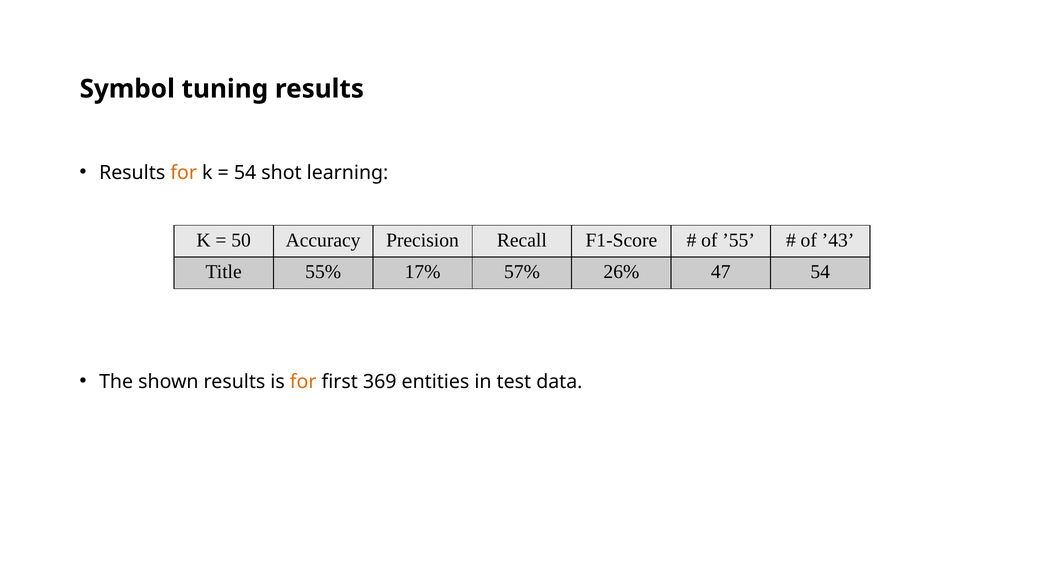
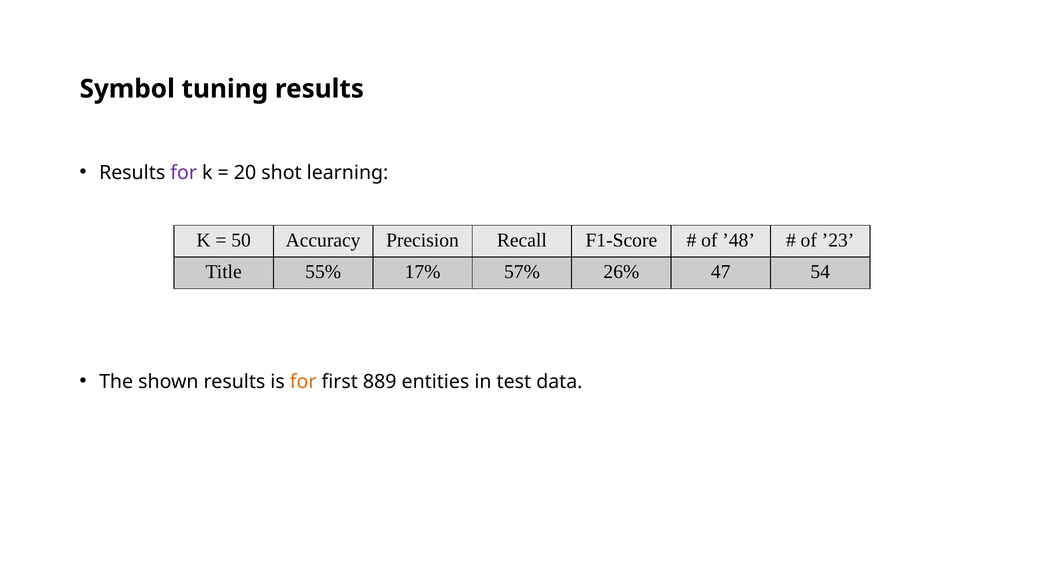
for colour: orange -> purple (184, 173)
54: 54 -> 20 (245, 173)
’55: ’55 -> ’48 (739, 240)
’43: ’43 -> ’23 (838, 240)
369: 369 -> 889 (380, 382)
